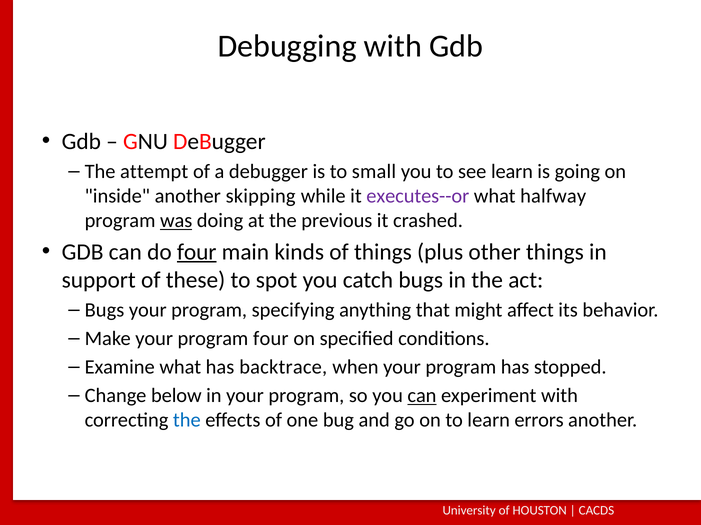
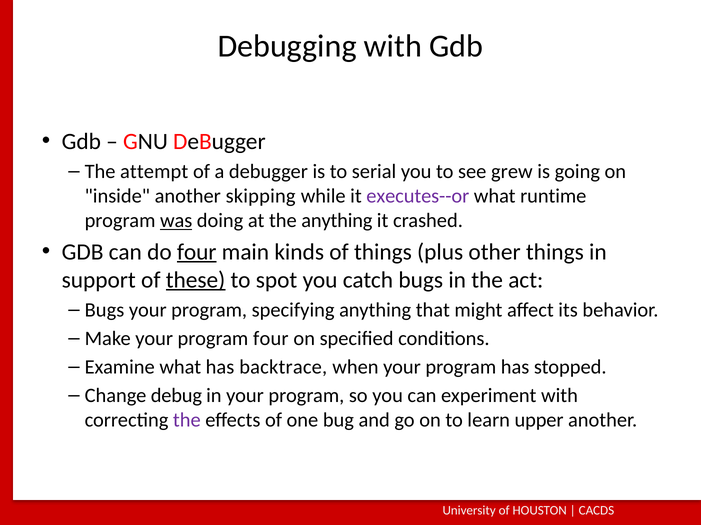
small: small -> serial (374, 172)
see learn: learn -> grew (512, 172)
halfway: halfway -> runtime (553, 196)
the previous: previous -> anything (337, 221)
these underline: none -> present (196, 280)
below: below -> debug (176, 396)
can underline: present -> none (422, 396)
the colour: blue -> purple (187, 421)
errors: errors -> upper (539, 421)
